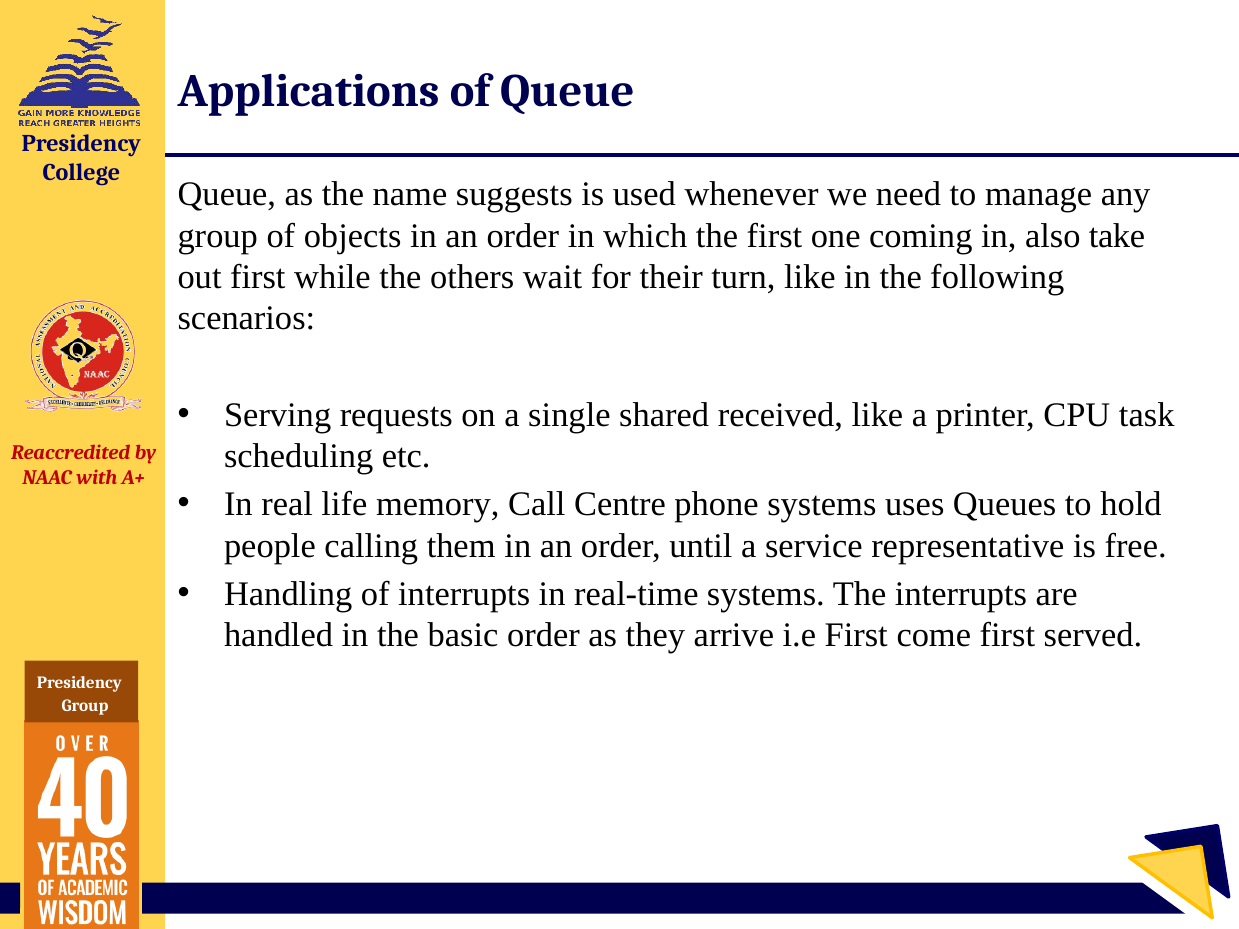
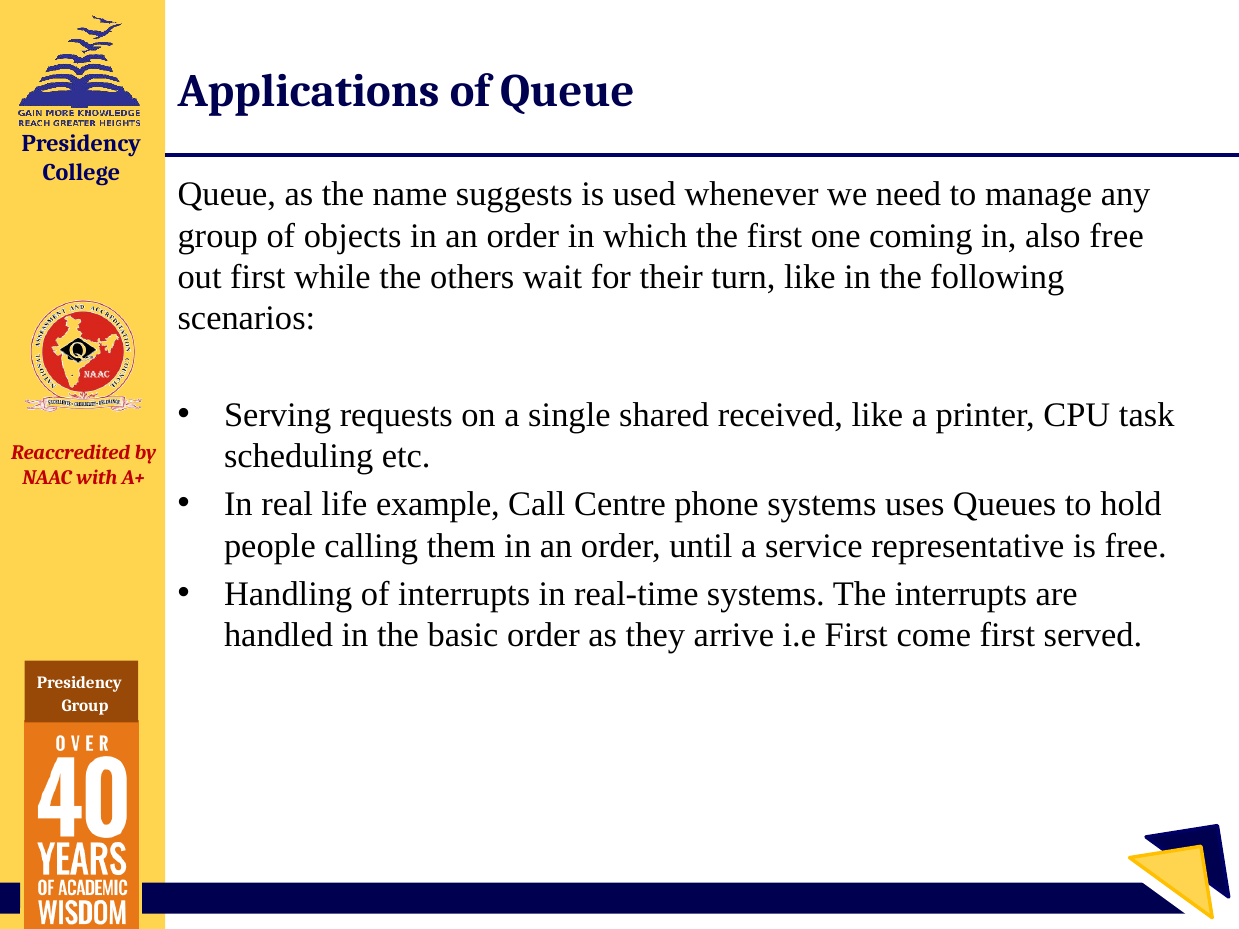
also take: take -> free (1117, 236)
memory: memory -> example (438, 505)
